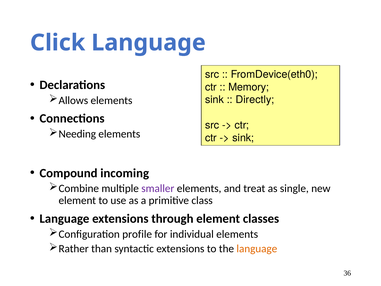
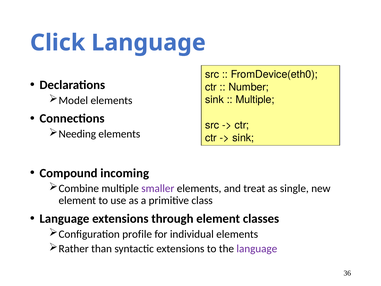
Memory: Memory -> Number (249, 87)
Allows: Allows -> Model (73, 100)
Directly: Directly -> Multiple (255, 100)
language colour: orange -> purple (257, 249)
